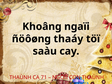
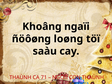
thaáy: thaáy -> loøng (68, 39)
